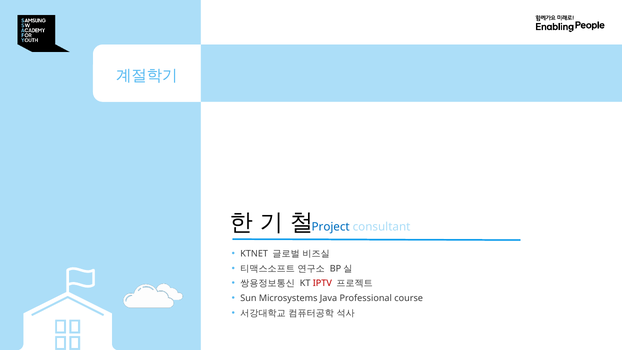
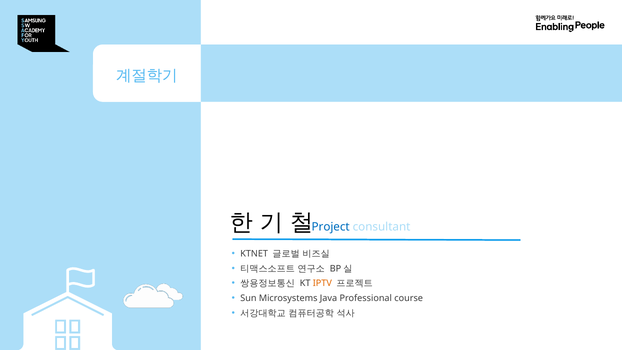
IPTV colour: red -> orange (322, 283)
